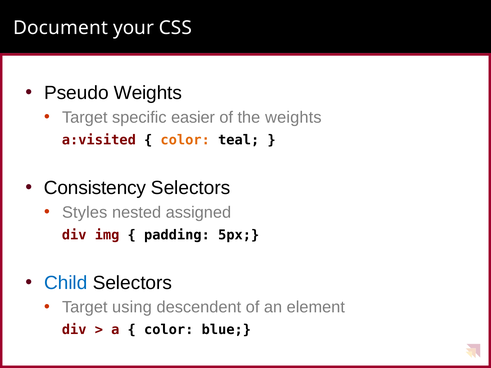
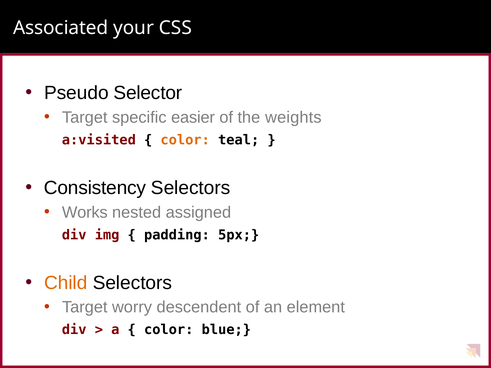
Document: Document -> Associated (61, 28)
Pseudo Weights: Weights -> Selector (148, 93)
Styles: Styles -> Works (85, 212)
Child colour: blue -> orange (66, 283)
using: using -> worry (132, 307)
